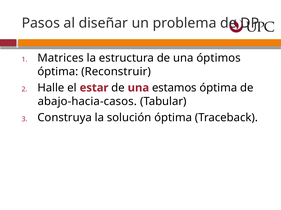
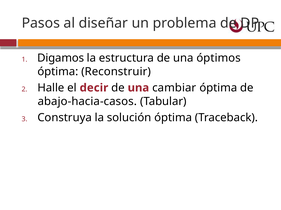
Matrices: Matrices -> Digamos (61, 58)
estar: estar -> decir (94, 88)
estamos: estamos -> cambiar (174, 88)
